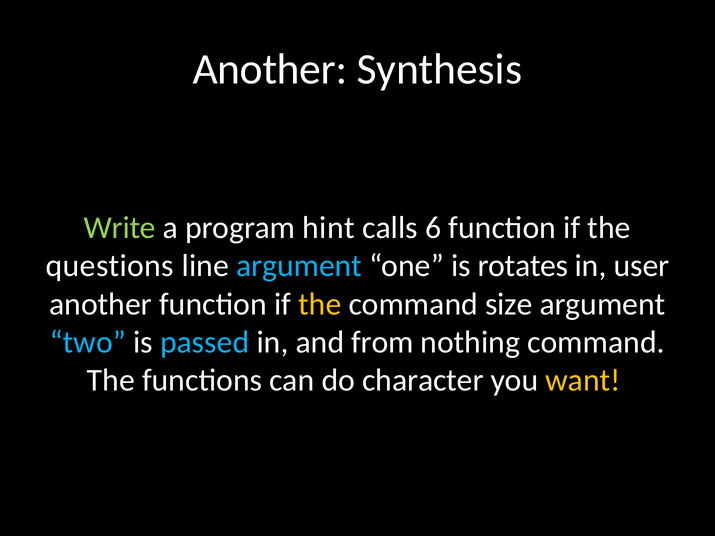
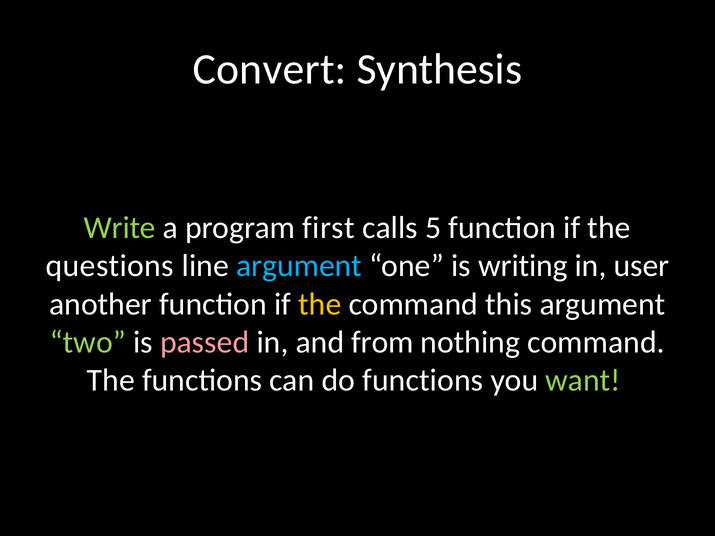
Another: Another -> Convert (270, 69)
hint: hint -> first (329, 228)
6: 6 -> 5 (433, 228)
rotates: rotates -> writing (523, 266)
size: size -> this (509, 304)
two colour: light blue -> light green (88, 342)
passed colour: light blue -> pink (205, 342)
do character: character -> functions (423, 381)
want colour: yellow -> light green (583, 381)
